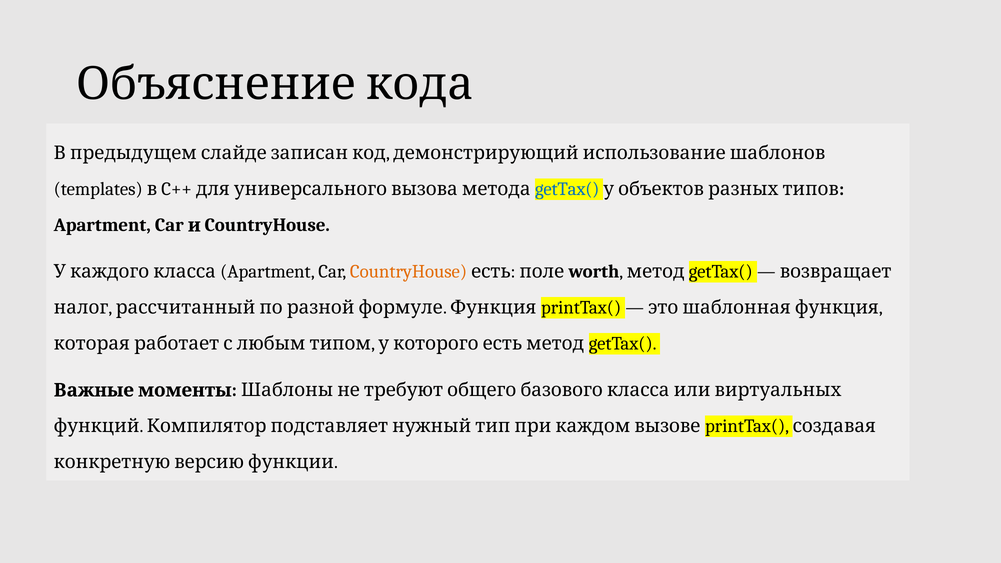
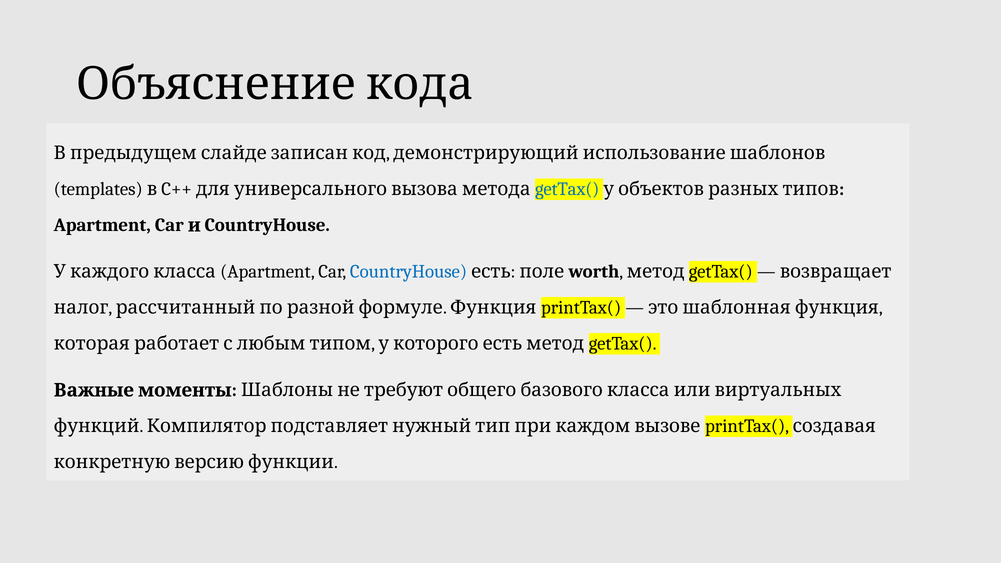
CountryHouse colour: orange -> blue (409, 272)
